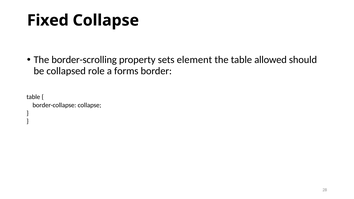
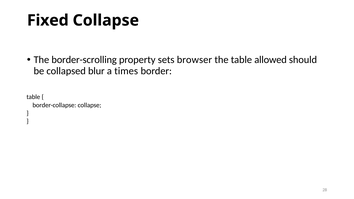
element: element -> browser (194, 60)
role: role -> blur (96, 71)
forms: forms -> times (126, 71)
